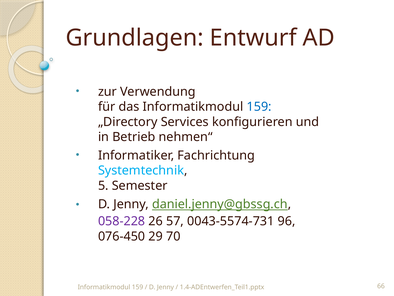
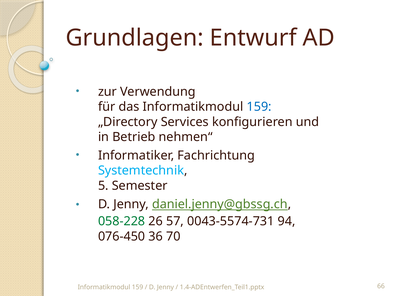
058-228 colour: purple -> green (122, 221)
96: 96 -> 94 (286, 221)
29: 29 -> 36 (156, 236)
